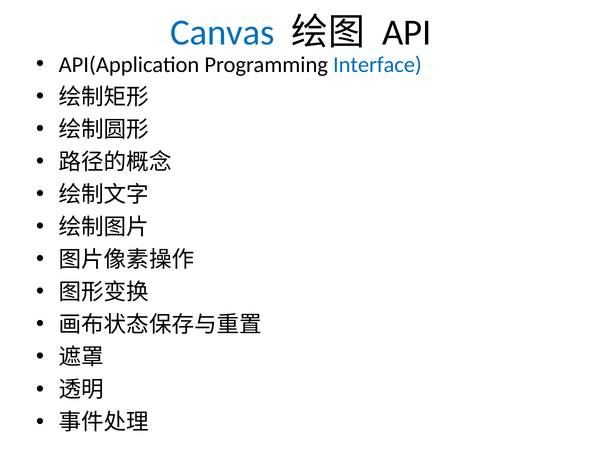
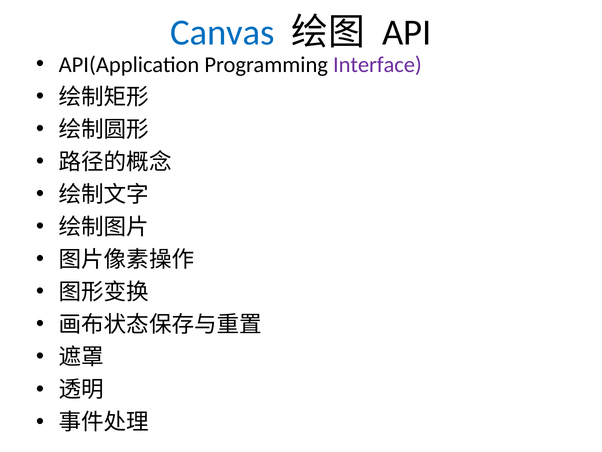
Interface colour: blue -> purple (377, 65)
